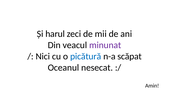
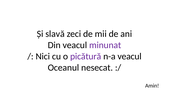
harul: harul -> slavă (55, 34)
picătură colour: blue -> purple (86, 56)
n-a scăpat: scăpat -> veacul (130, 56)
